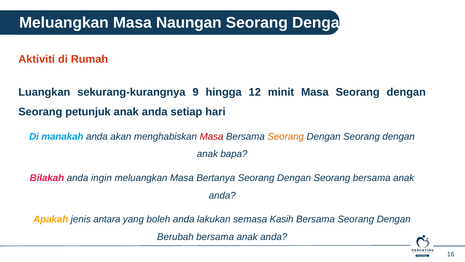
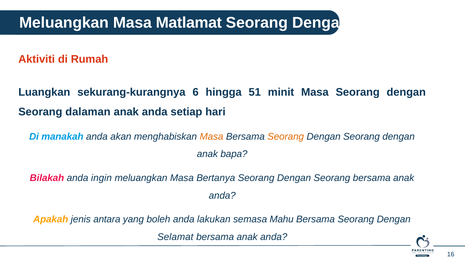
Naungan: Naungan -> Matlamat (189, 23)
9: 9 -> 6 (196, 92)
12: 12 -> 51 (255, 92)
petunjuk: petunjuk -> dalaman (88, 112)
Masa colour: red -> orange (212, 136)
Kasih: Kasih -> Mahu (282, 219)
Berubah: Berubah -> Selamat (175, 236)
